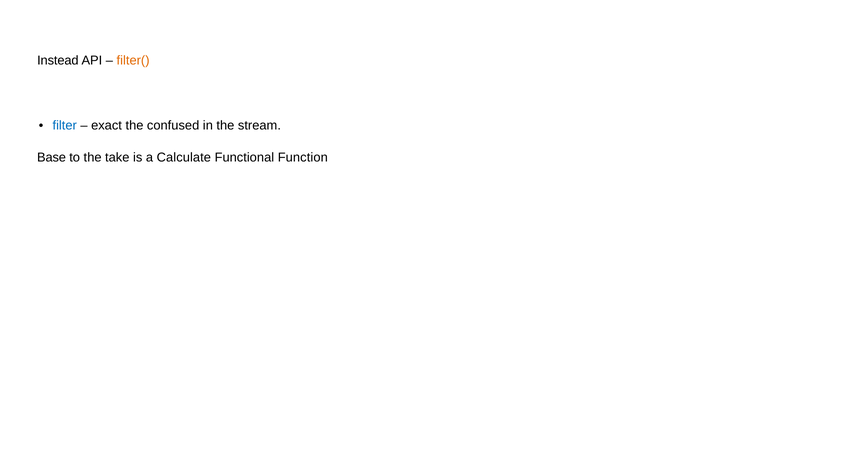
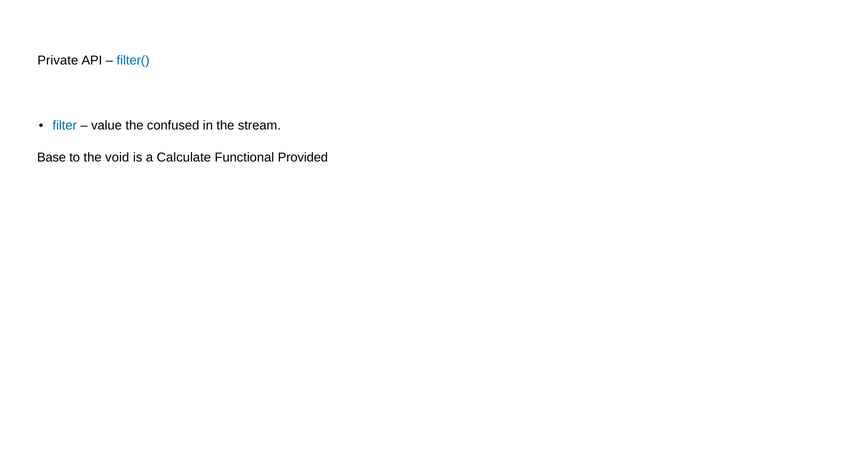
Instead: Instead -> Private (58, 60)
filter( colour: orange -> blue (133, 60)
exact: exact -> value (107, 126)
take: take -> void (117, 157)
Function: Function -> Provided (303, 157)
